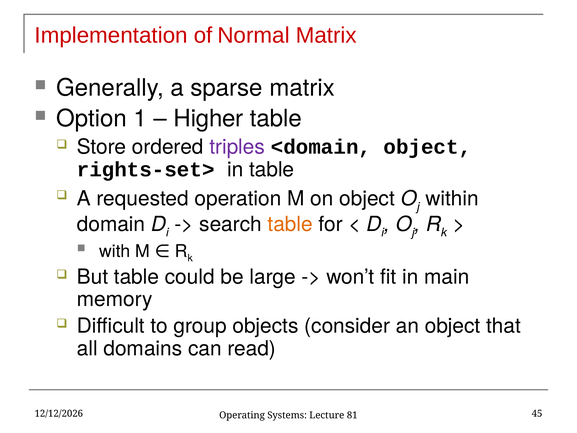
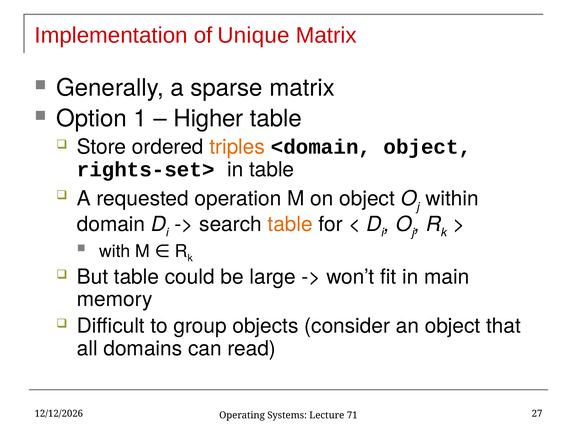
Normal: Normal -> Unique (253, 35)
triples colour: purple -> orange (237, 147)
45: 45 -> 27 (537, 413)
81: 81 -> 71 (352, 415)
